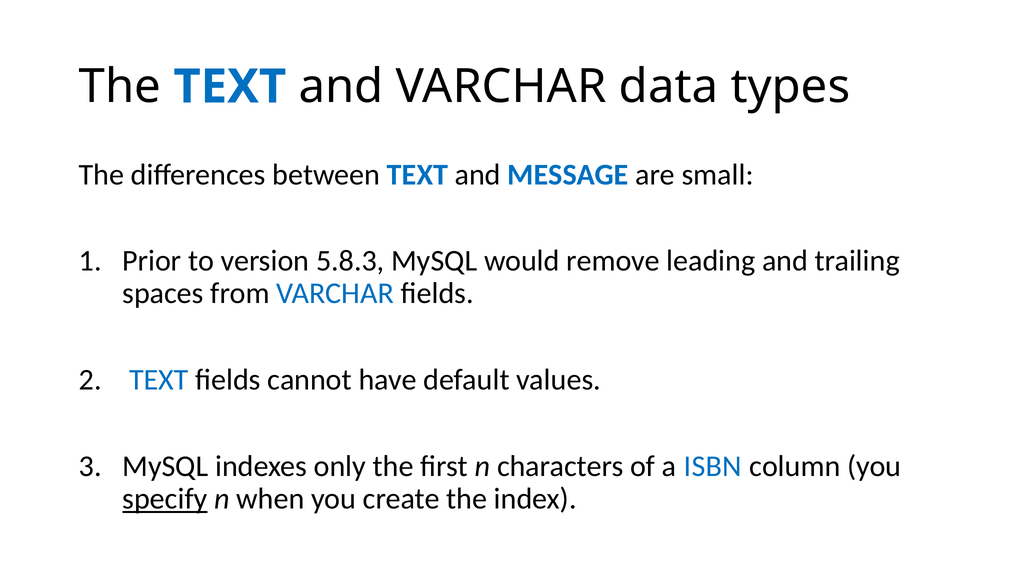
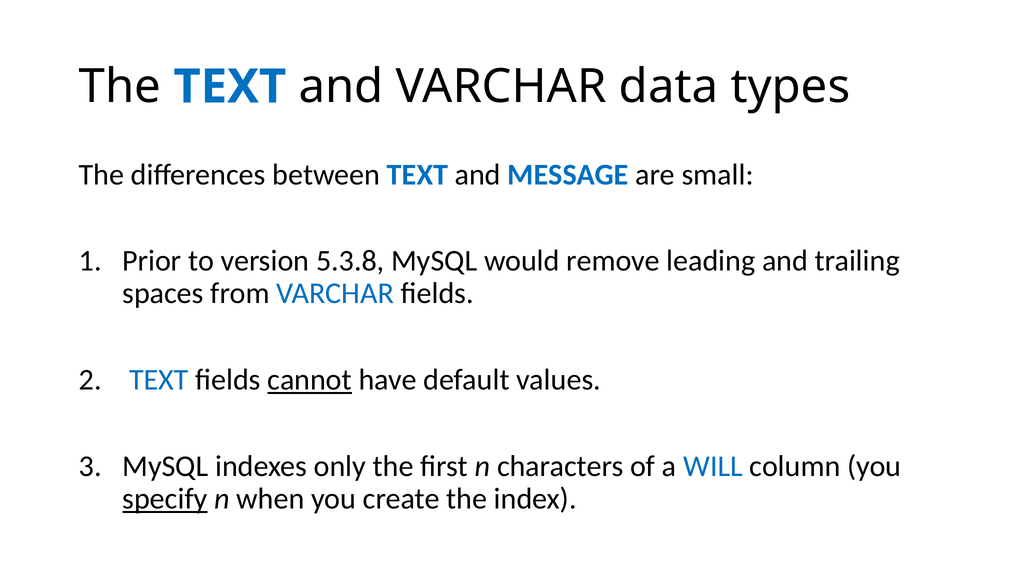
5.8.3: 5.8.3 -> 5.3.8 (350, 261)
cannot underline: none -> present (310, 380)
ISBN: ISBN -> WILL (713, 466)
